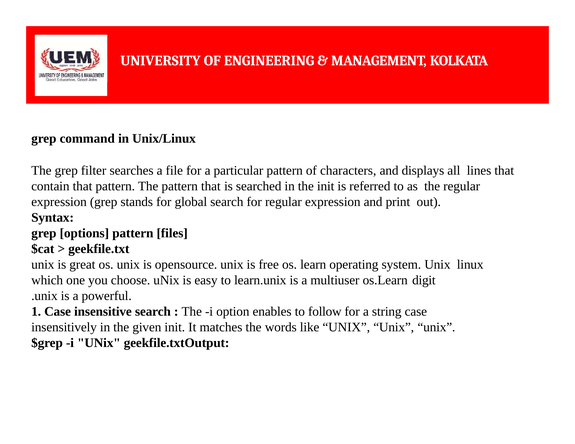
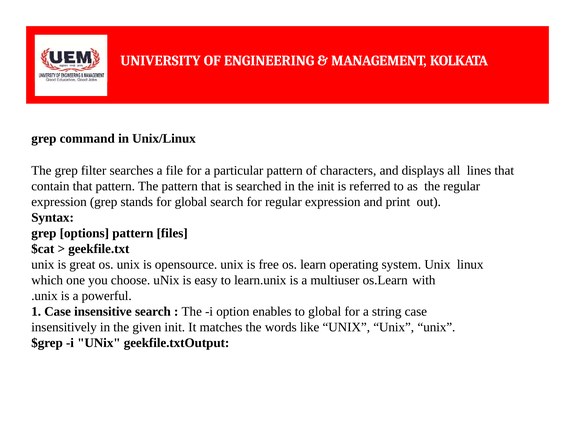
digit: digit -> with (424, 281)
to follow: follow -> global (325, 312)
